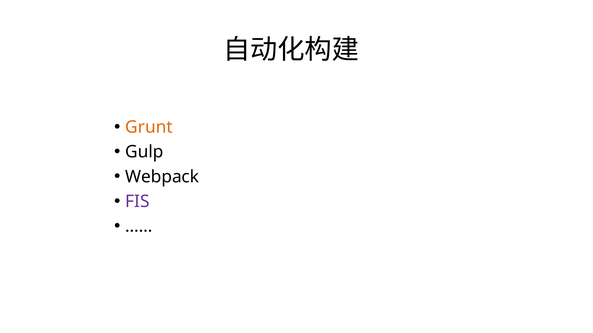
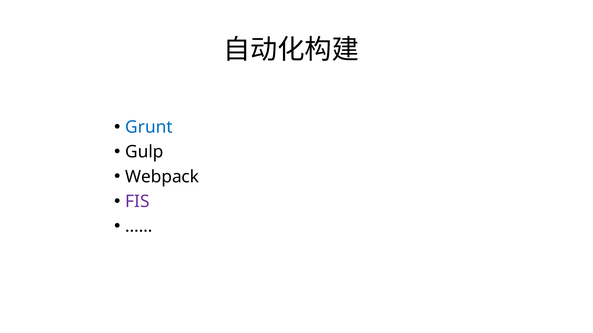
Grunt colour: orange -> blue (149, 127)
